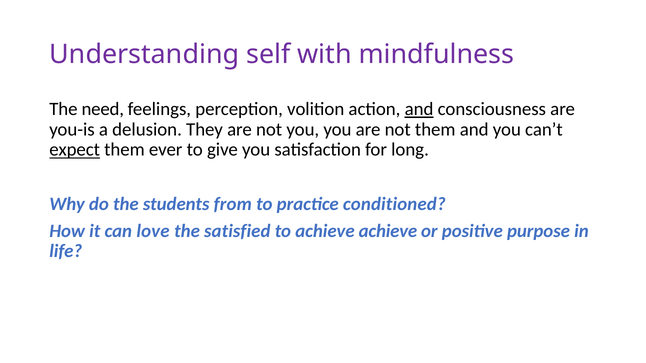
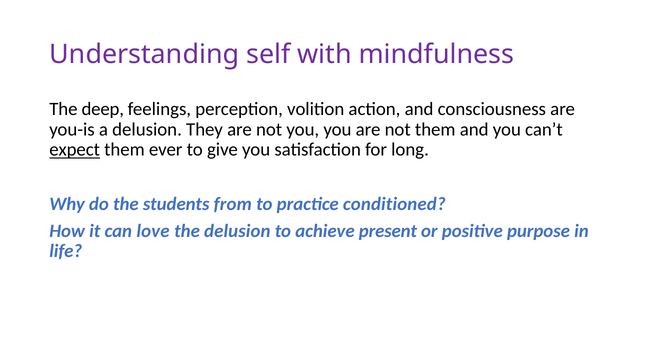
need: need -> deep (103, 109)
and underline: present -> none (419, 109)
the satisfied: satisfied -> delusion (237, 231)
achieve achieve: achieve -> present (388, 231)
